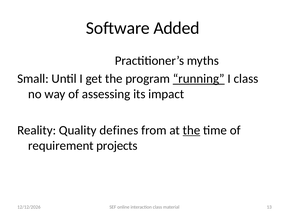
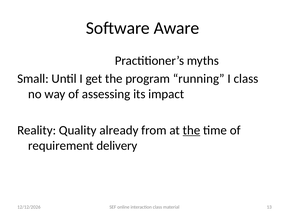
Added: Added -> Aware (176, 28)
running underline: present -> none (199, 79)
defines: defines -> already (119, 130)
projects: projects -> delivery (117, 145)
